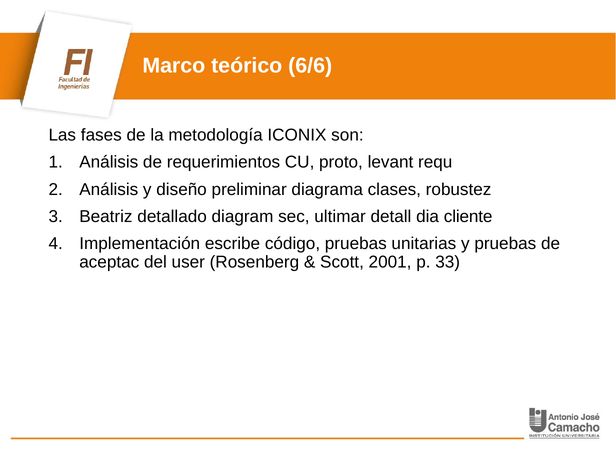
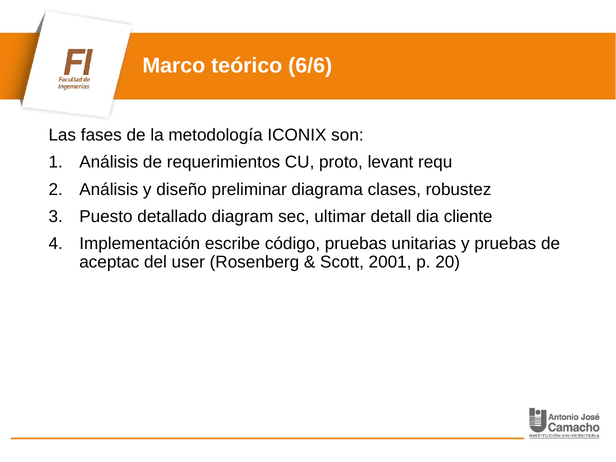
Beatriz: Beatriz -> Puesto (106, 216)
33: 33 -> 20 (448, 262)
